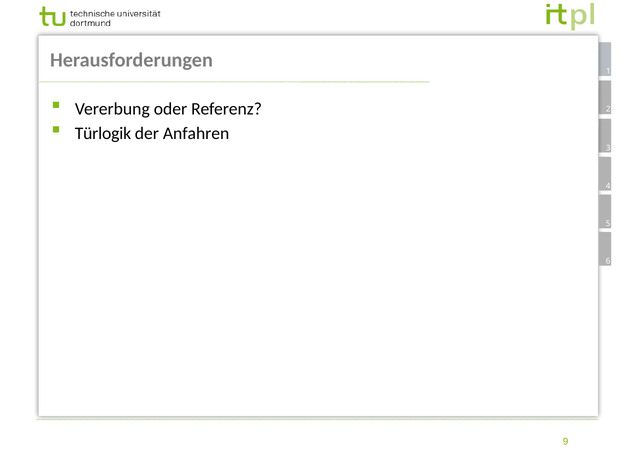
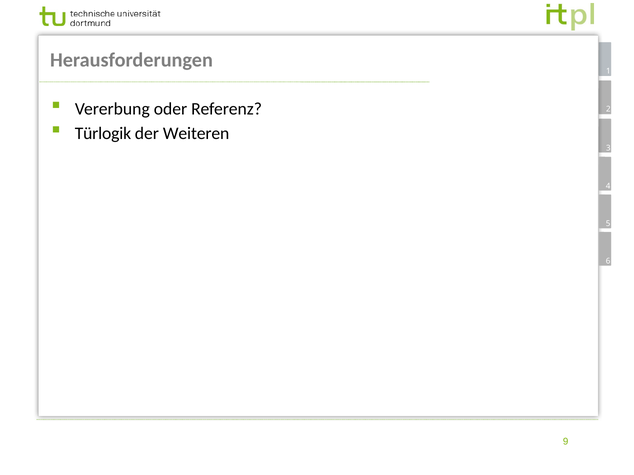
Anfahren: Anfahren -> Weiteren (196, 134)
